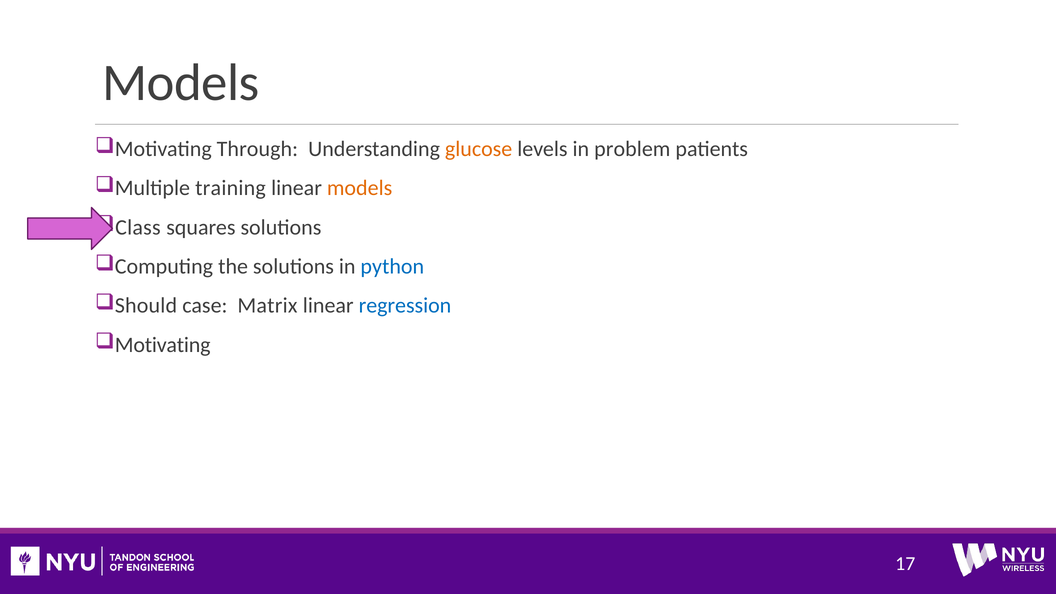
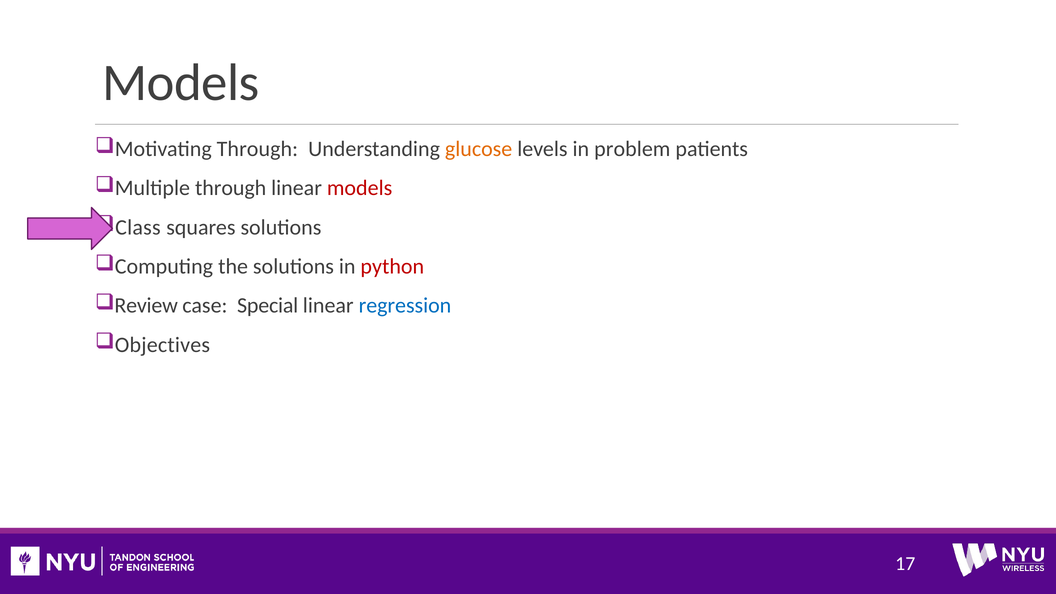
Multiple training: training -> through (231, 188)
models colour: orange -> red (360, 188)
python colour: blue -> red (392, 267)
Should: Should -> Review (146, 306)
Matrix: Matrix -> Special (268, 306)
Motivating: Motivating -> Objectives (162, 345)
